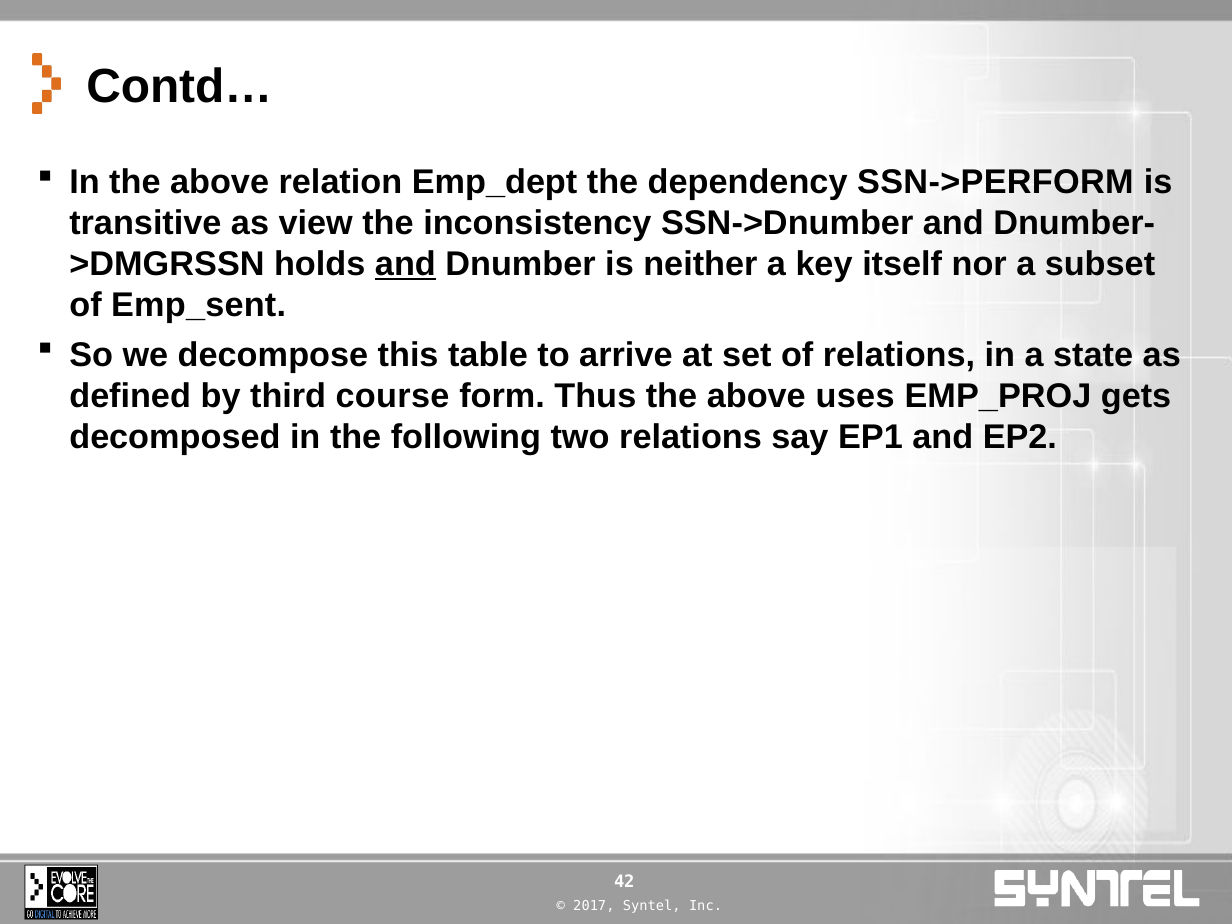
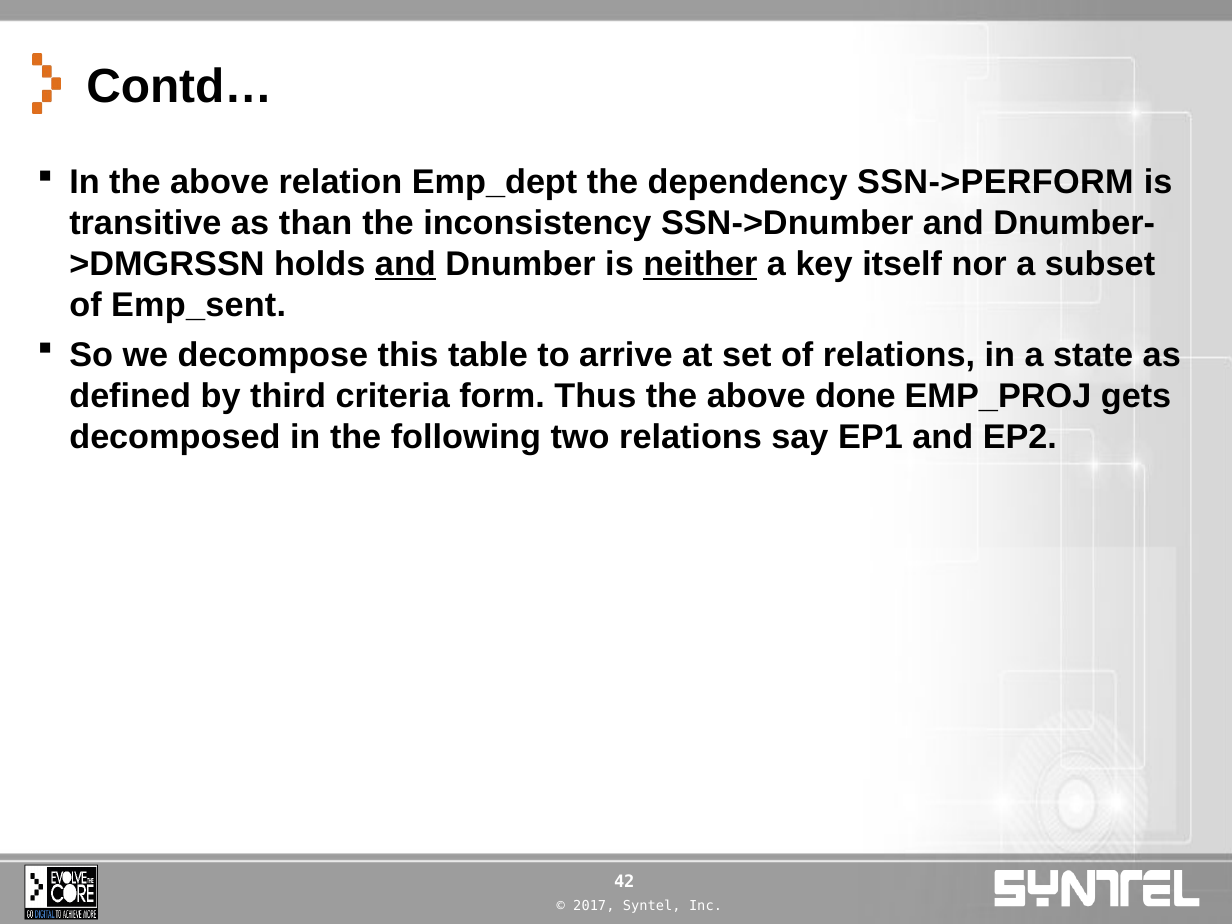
view: view -> than (316, 223)
neither underline: none -> present (700, 265)
course: course -> criteria (393, 396)
uses: uses -> done (855, 396)
